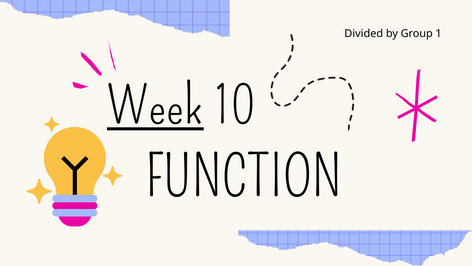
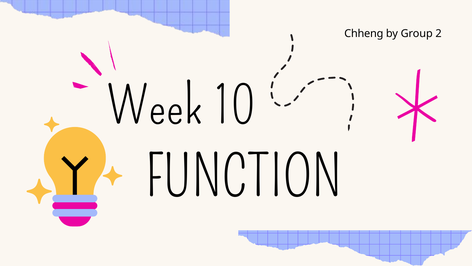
Divided: Divided -> Chheng (364, 34)
1: 1 -> 2 (439, 34)
Week underline: present -> none (155, 107)
